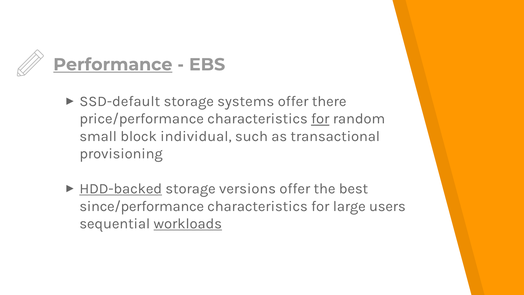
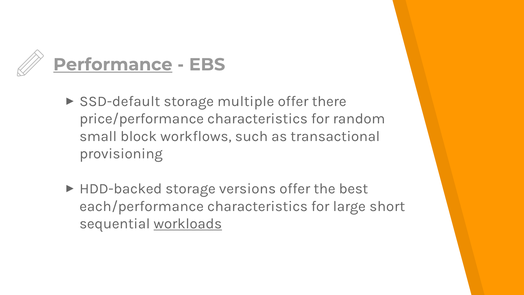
systems: systems -> multiple (246, 101)
for underline: present -> none (320, 119)
individual: individual -> workflows (196, 136)
HDD-backed underline: present -> none (121, 189)
since/performance: since/performance -> each/performance (142, 206)
users: users -> short (387, 206)
